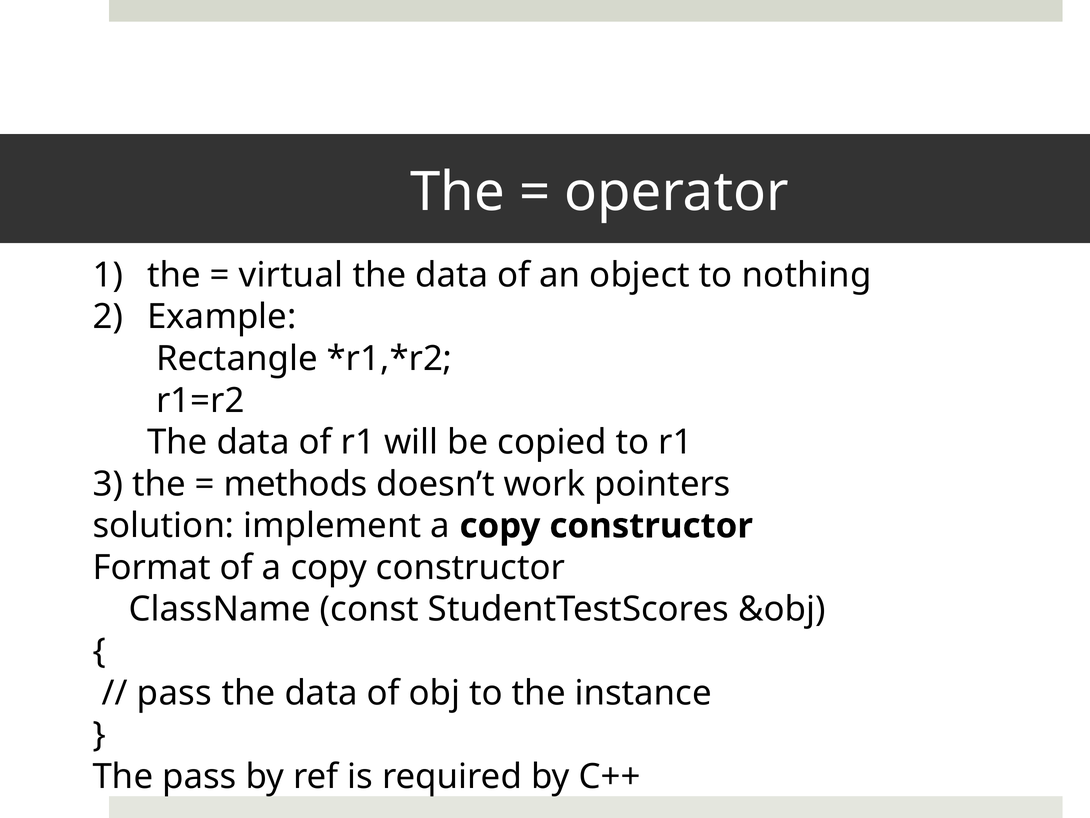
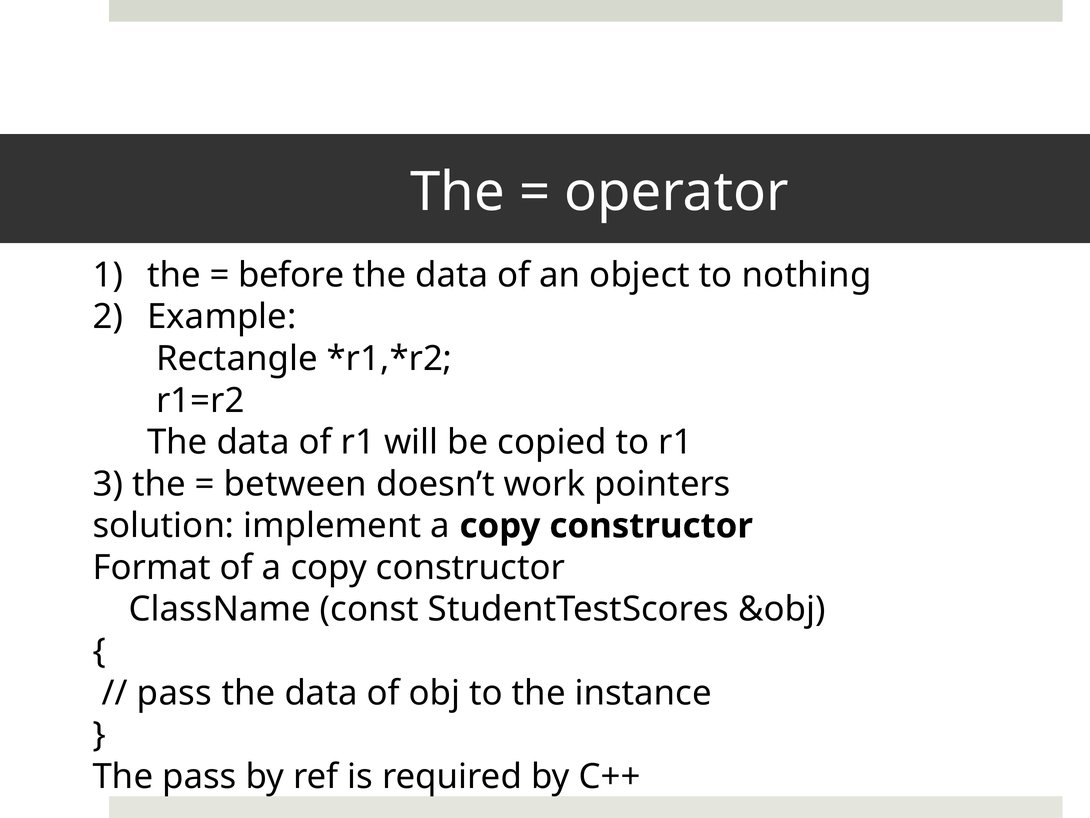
virtual: virtual -> before (291, 275)
methods: methods -> between (295, 484)
